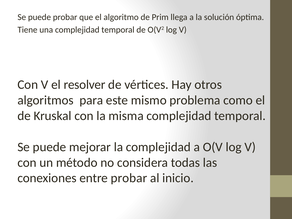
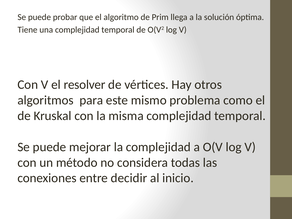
entre probar: probar -> decidir (129, 178)
